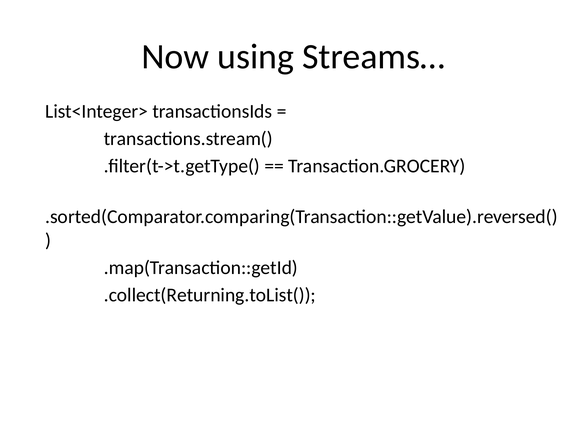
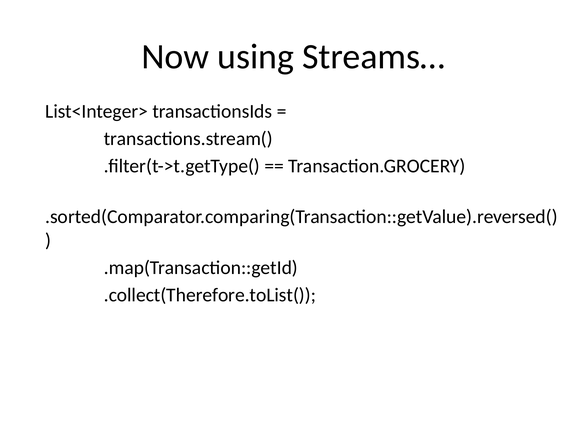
.collect(Returning.toList(: .collect(Returning.toList( -> .collect(Therefore.toList( (210, 295)
